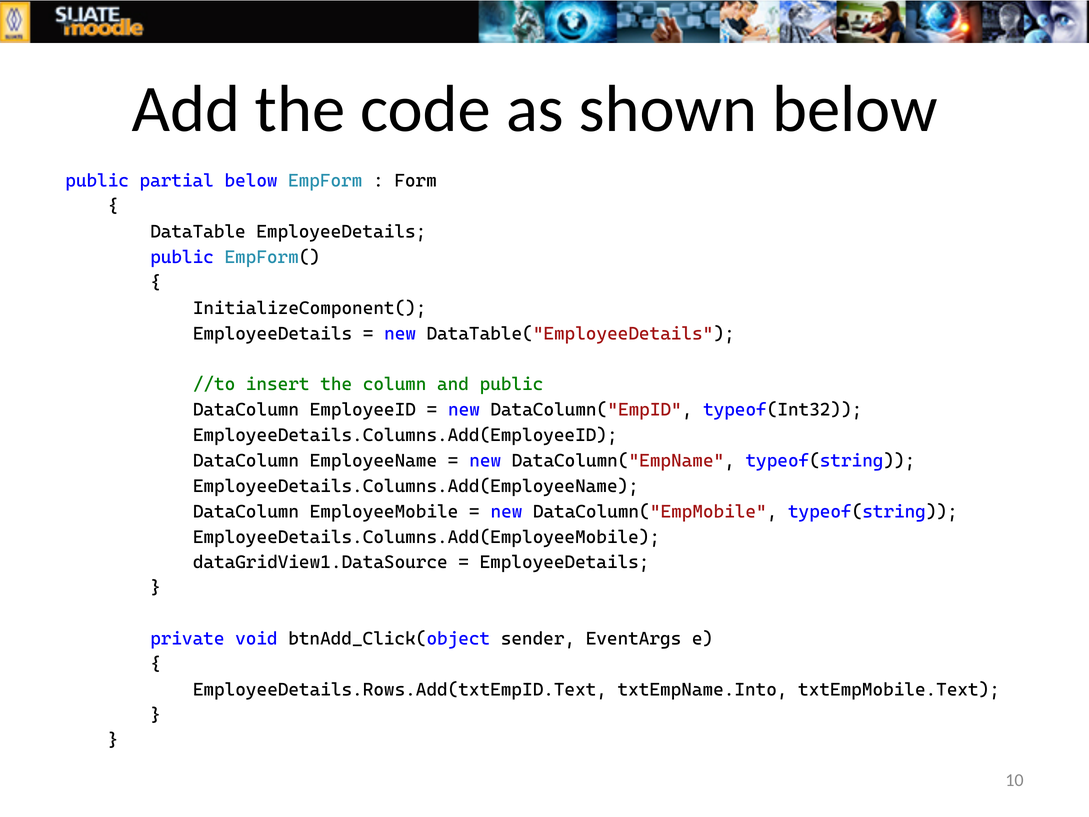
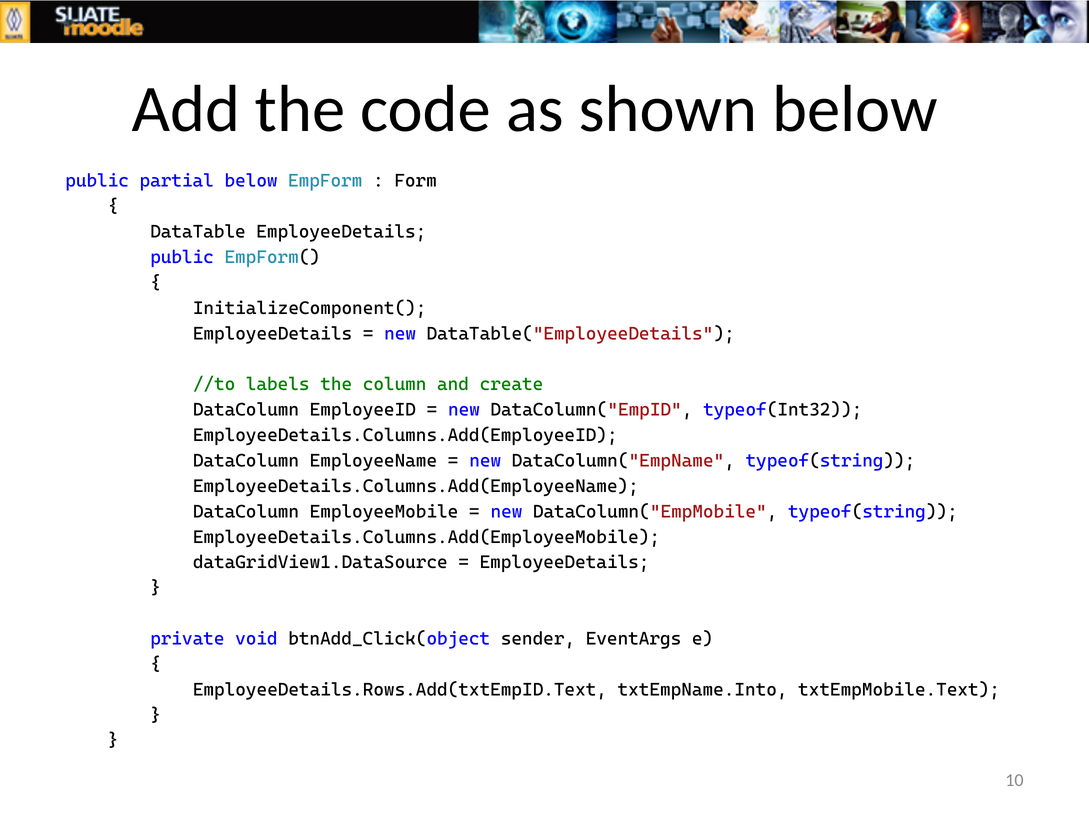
insert: insert -> labels (278, 384)
and public: public -> create (511, 384)
